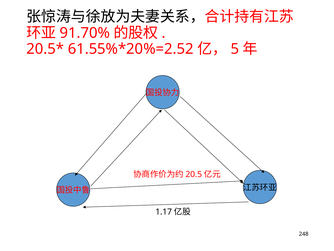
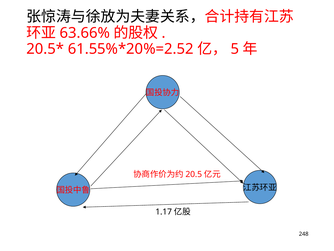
91.70%: 91.70% -> 63.66% (85, 33)
